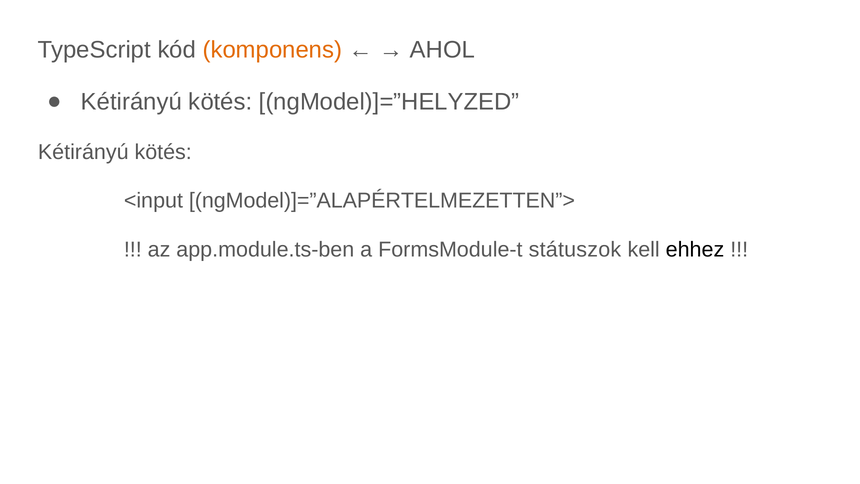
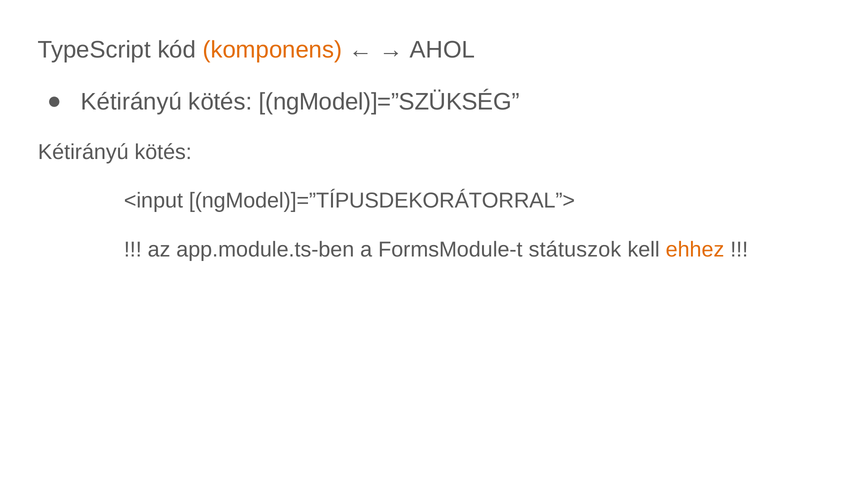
ngModel)]=”HELYZED: ngModel)]=”HELYZED -> ngModel)]=”SZÜKSÉG (389, 102)
ngModel)]=”ALAPÉRTELMEZETTEN”>: ngModel)]=”ALAPÉRTELMEZETTEN”> -> ngModel)]=”TÍPUSDEKORÁTORRAL”> (382, 201)
ehhez colour: black -> orange (695, 250)
